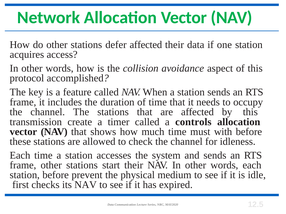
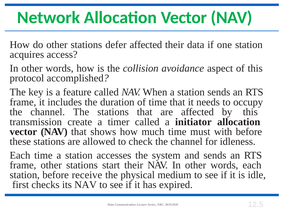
controls: controls -> initiator (193, 122)
prevent: prevent -> receive (87, 175)
